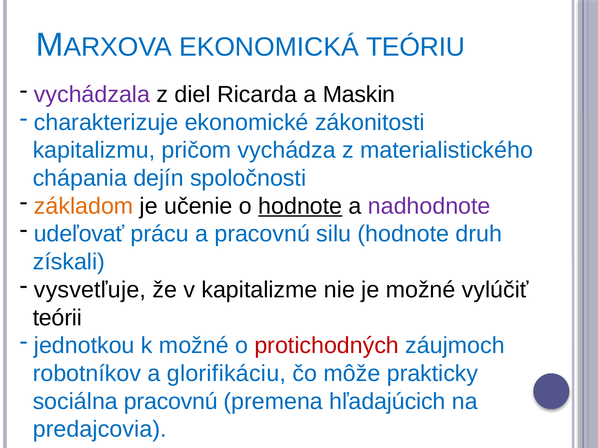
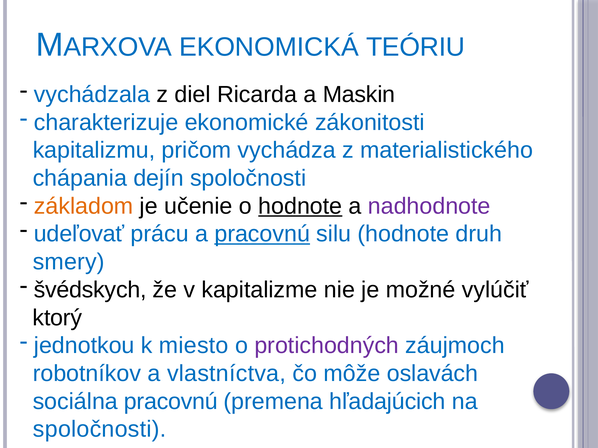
vychádzala colour: purple -> blue (92, 95)
pracovnú underline: none -> present (262, 234)
získali: získali -> smery (69, 262)
vysvetľuje: vysvetľuje -> švédskych (90, 290)
teórii: teórii -> ktorý (57, 318)
k možné: možné -> miesto (194, 346)
protichodných colour: red -> purple (327, 346)
glorifikáciu: glorifikáciu -> vlastníctva (226, 374)
prakticky: prakticky -> oslavách (432, 374)
predajcovia: predajcovia -> spoločnosti (100, 430)
